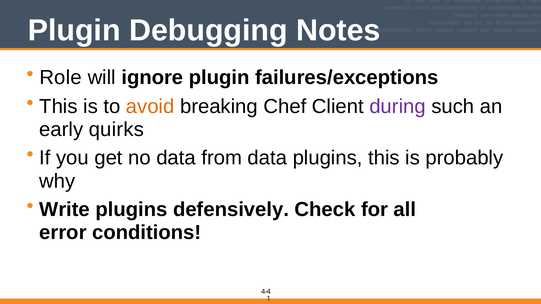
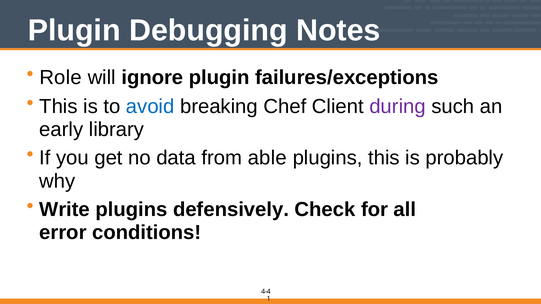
avoid colour: orange -> blue (150, 106)
quirks: quirks -> library (116, 130)
from data: data -> able (267, 158)
